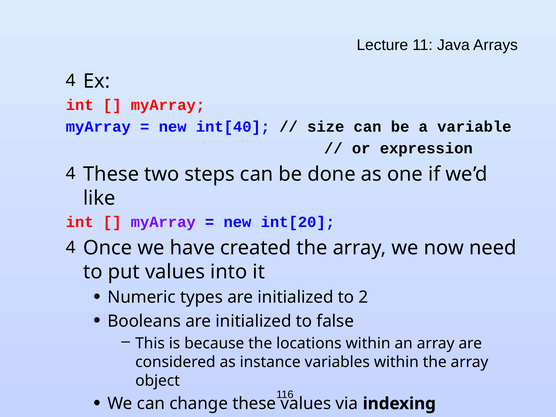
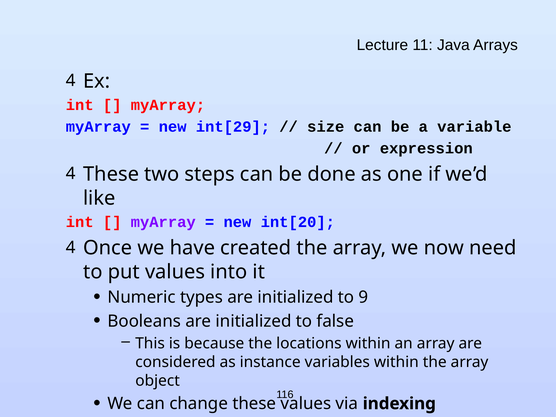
int[40: int[40 -> int[29 (233, 127)
2: 2 -> 9 (364, 297)
